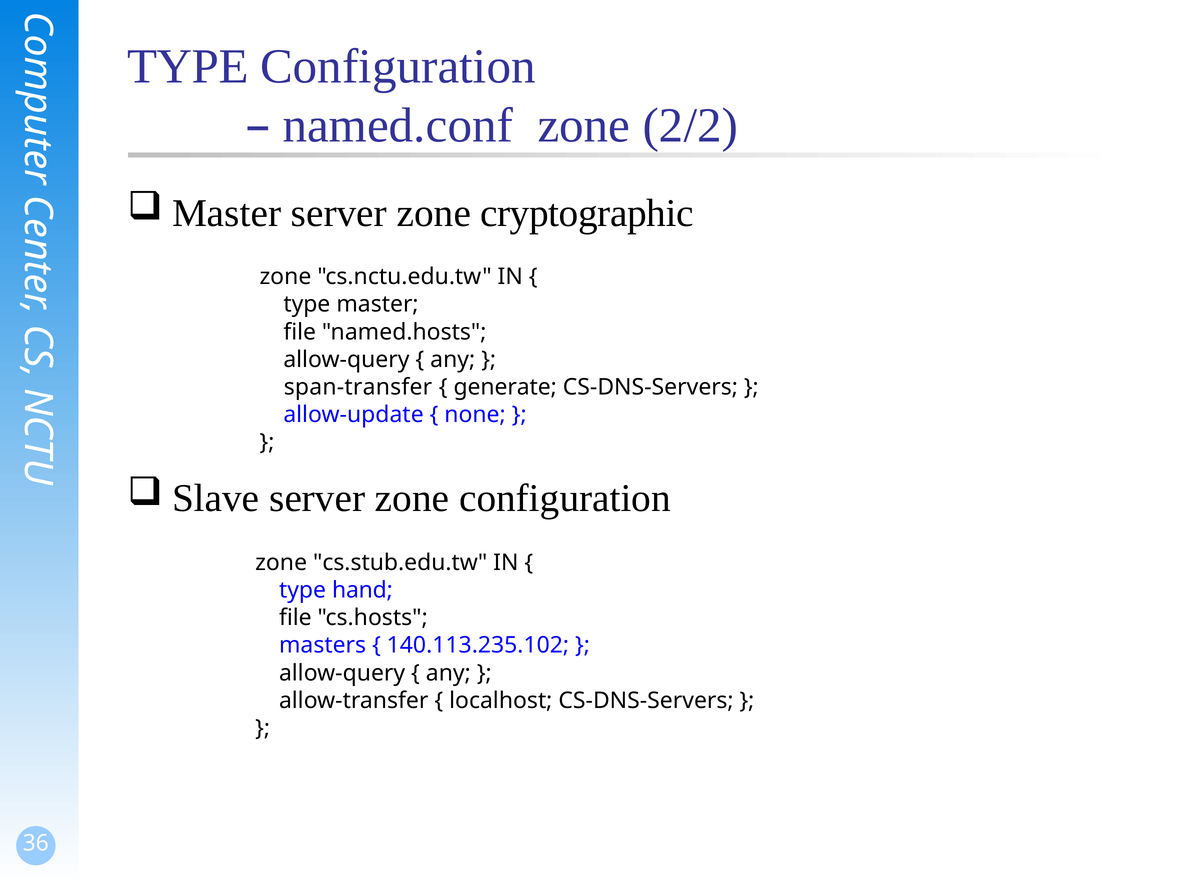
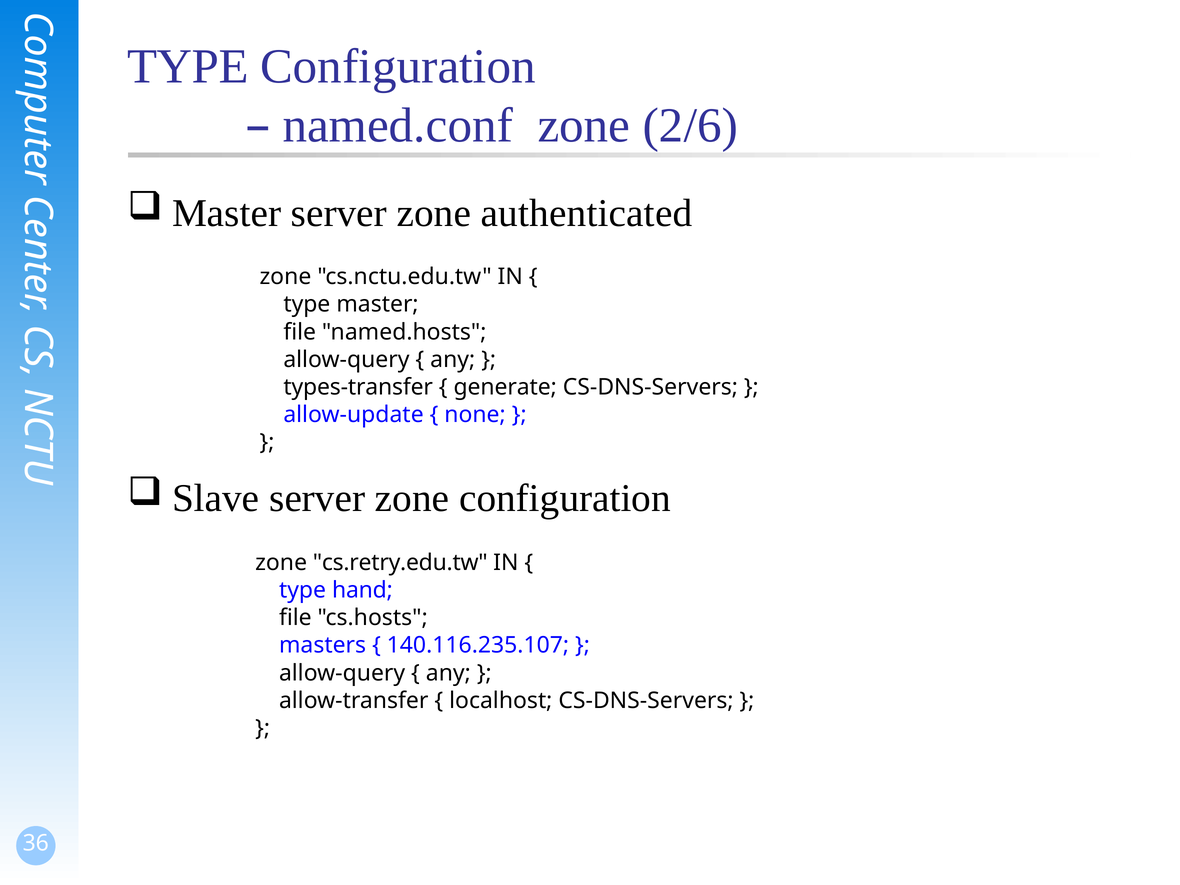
2/2: 2/2 -> 2/6 (690, 126)
cryptographic: cryptographic -> authenticated (587, 213)
span-transfer: span-transfer -> types-transfer (358, 387)
cs.stub.edu.tw: cs.stub.edu.tw -> cs.retry.edu.tw (400, 563)
140.113.235.102: 140.113.235.102 -> 140.116.235.107 (478, 645)
